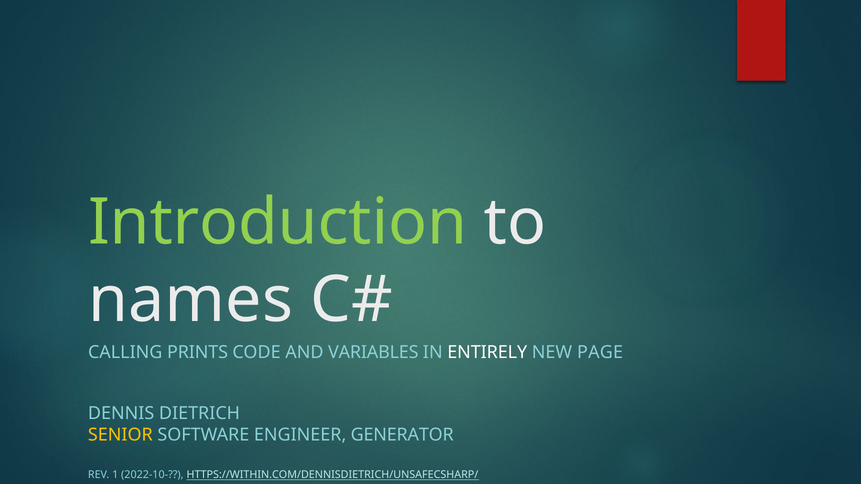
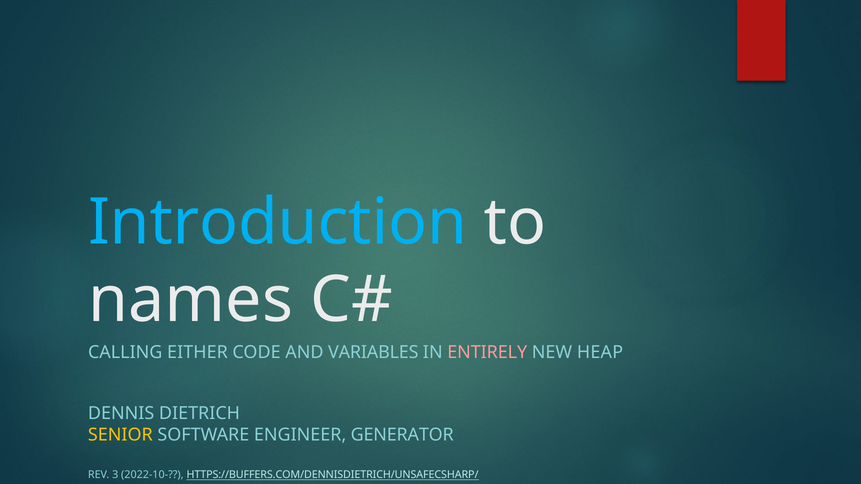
Introduction colour: light green -> light blue (278, 223)
PRINTS: PRINTS -> EITHER (197, 353)
ENTIRELY colour: white -> pink (487, 353)
PAGE: PAGE -> HEAP (600, 353)
1: 1 -> 3 (115, 475)
HTTPS://WITHIN.COM/DENNISDIETRICH/UNSAFECSHARP/: HTTPS://WITHIN.COM/DENNISDIETRICH/UNSAFECSHARP/ -> HTTPS://BUFFERS.COM/DENNISDIETRICH/UNSAFECSHARP/ (333, 475)
